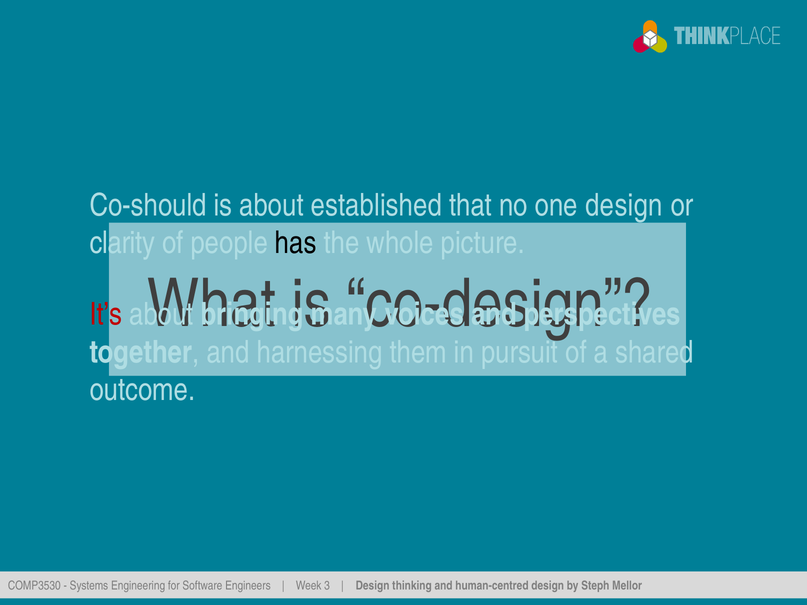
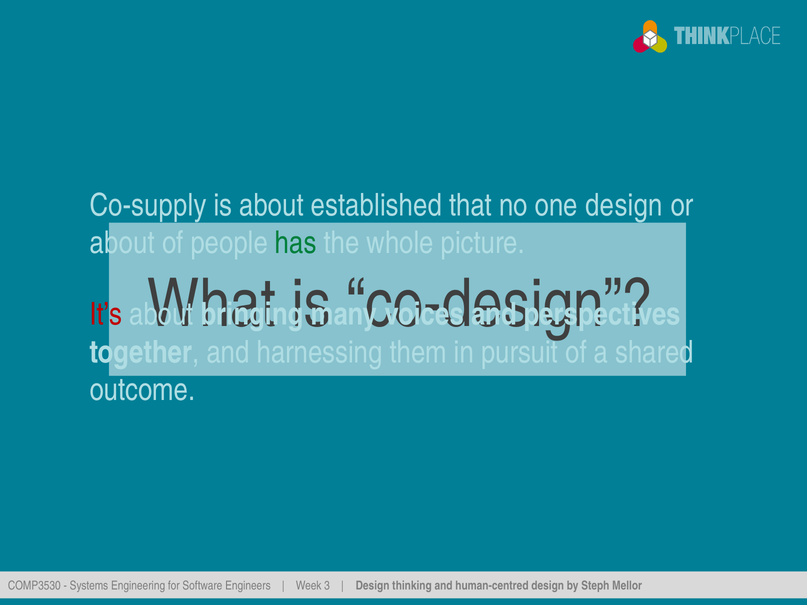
Co-should: Co-should -> Co-supply (148, 205)
clarity: clarity -> about (122, 243)
has colour: black -> green (296, 243)
